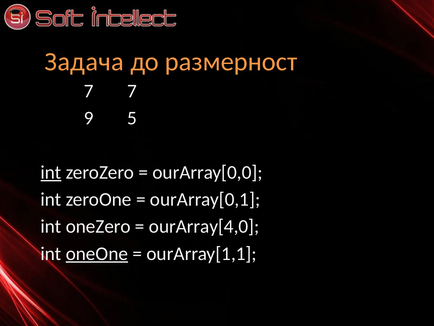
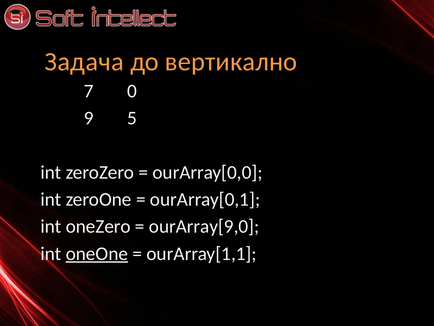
размерност: размерност -> вертикално (231, 62)
7 7: 7 -> 0 (132, 91)
int underline: present -> none (51, 172)
ourArray[4,0: ourArray[4,0 -> ourArray[9,0 (204, 226)
